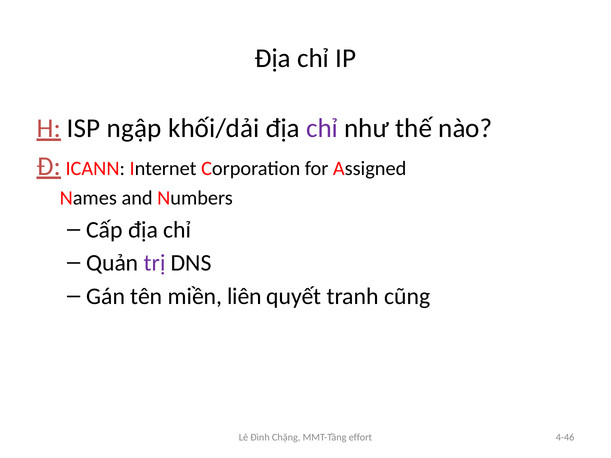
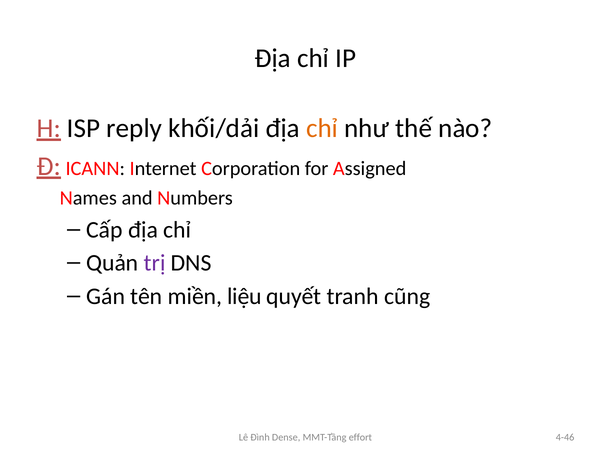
ngập: ngập -> reply (134, 128)
chỉ colour: purple -> orange (322, 128)
liên: liên -> liệu (244, 296)
Chặng: Chặng -> Dense (286, 438)
